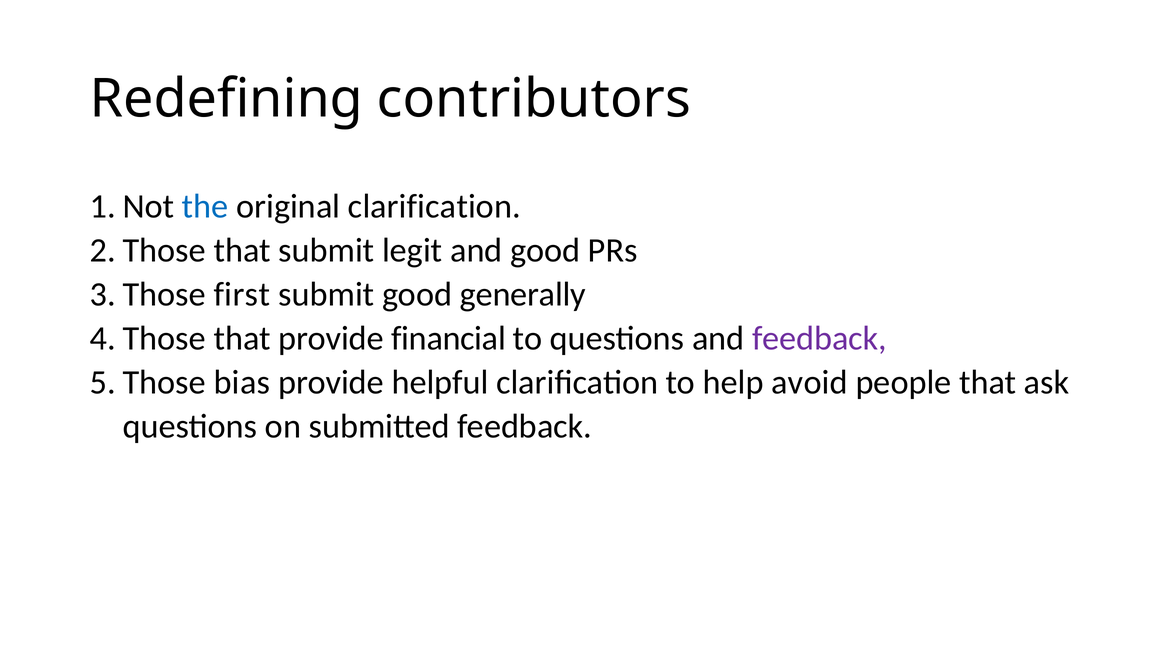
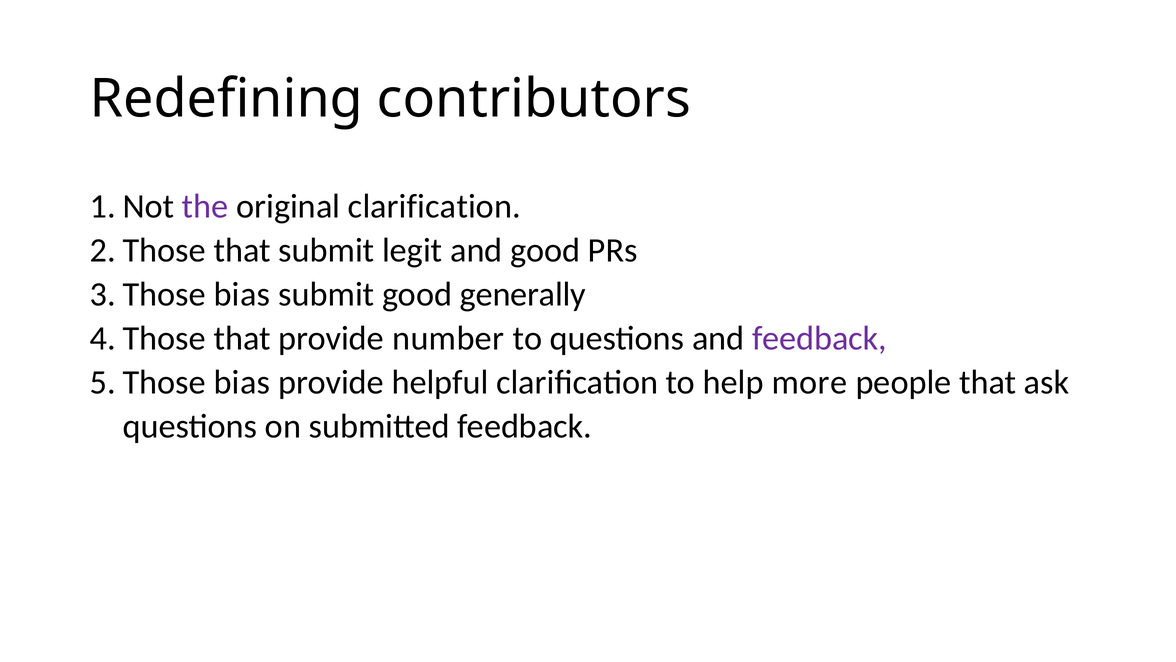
the colour: blue -> purple (205, 206)
first: first -> bias (242, 294)
financial: financial -> number (448, 338)
avoid: avoid -> more (809, 382)
